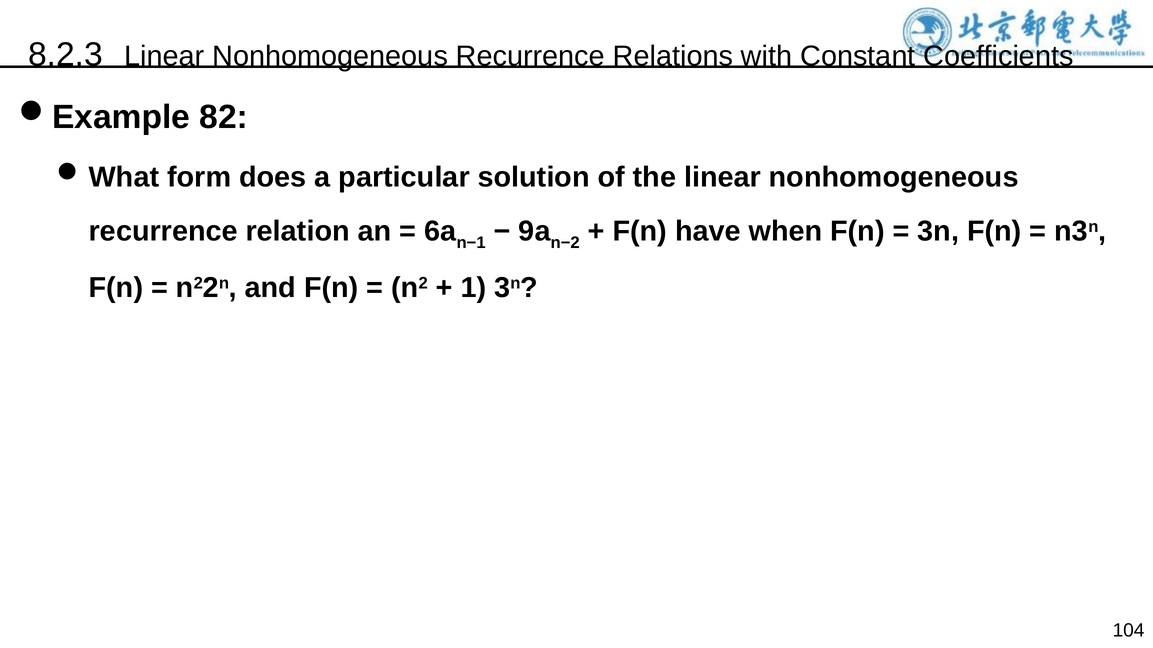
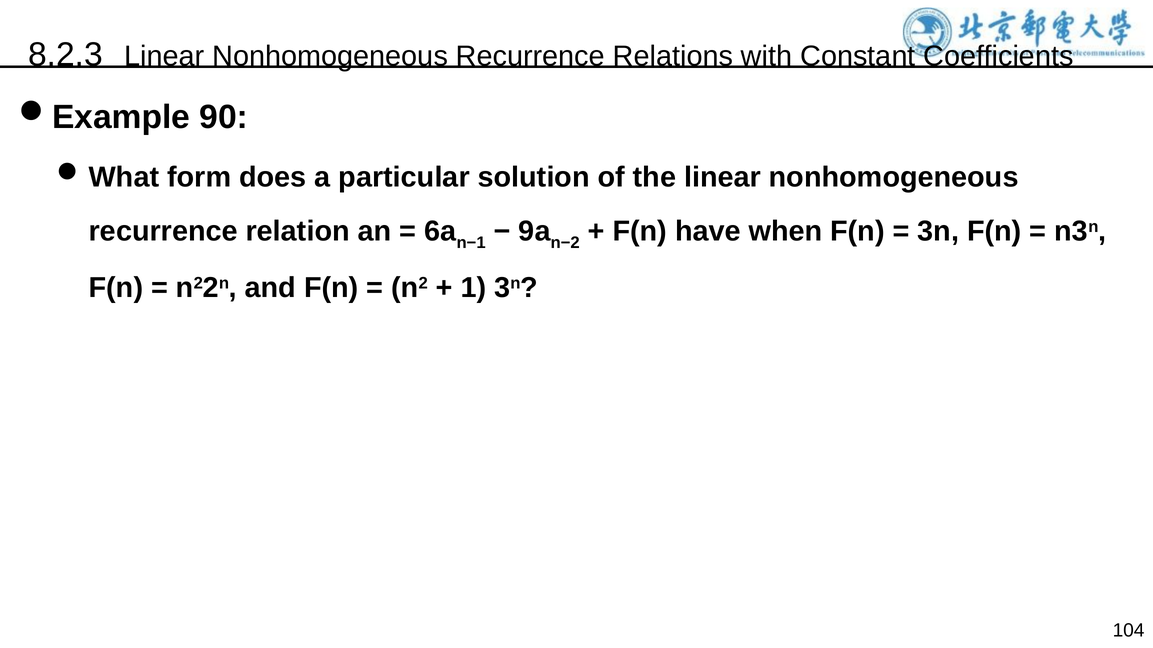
82: 82 -> 90 (224, 117)
